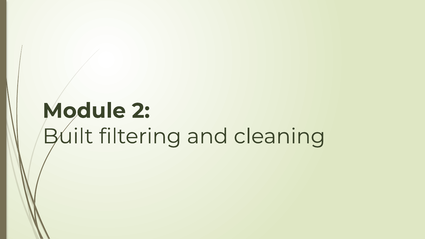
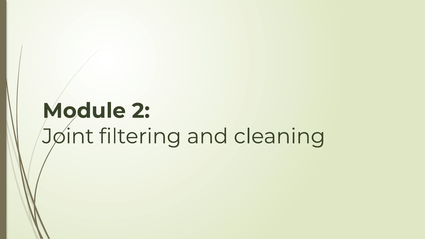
Built: Built -> Joint (68, 136)
